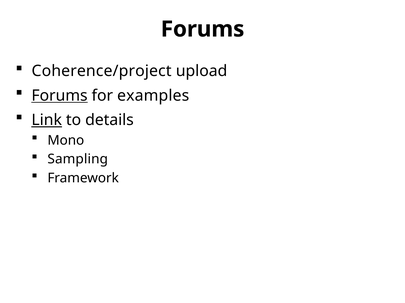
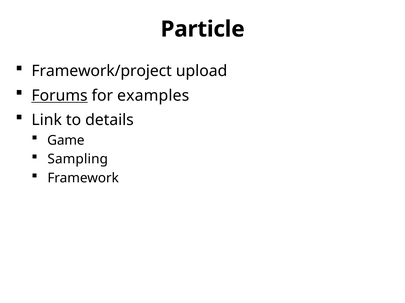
Forums: Forums -> Particle (203, 29)
Coherence/project: Coherence/project -> Framework/project (102, 71)
Link underline: present -> none (47, 120)
Mono: Mono -> Game (66, 141)
